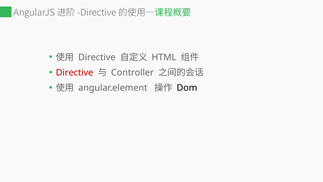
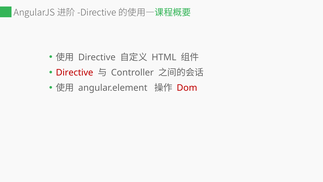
Dom colour: black -> red (187, 88)
